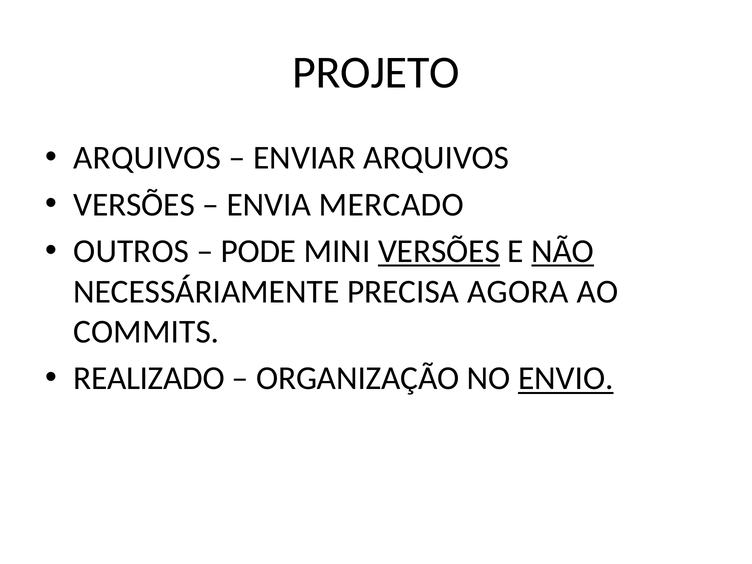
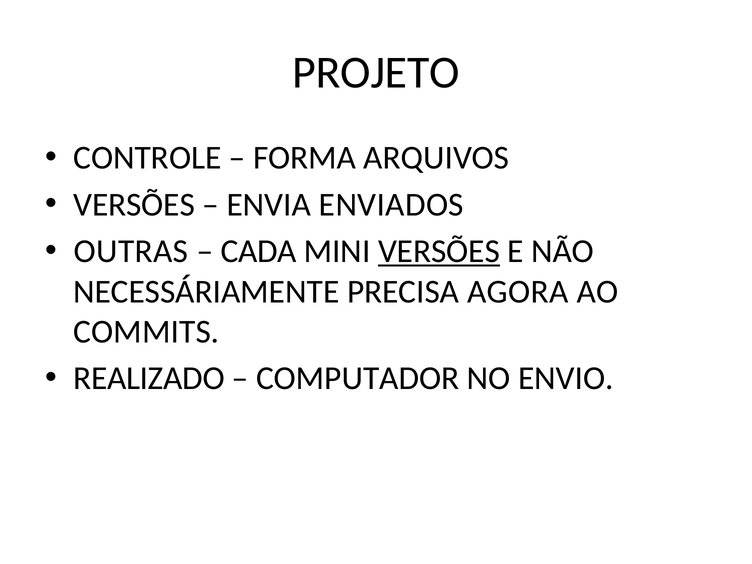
ARQUIVOS: ARQUIVOS -> CONTROLE (147, 158)
ENVIAR: ENVIAR -> FORMA (305, 158)
MERCADO: MERCADO -> ENVIADOS (391, 205)
OUTROS: OUTROS -> OUTRAS (131, 251)
PODE: PODE -> CADA (259, 251)
NÃO underline: present -> none (563, 251)
ORGANIZAÇÃO: ORGANIZAÇÃO -> COMPUTADOR (358, 378)
ENVIO underline: present -> none (566, 378)
